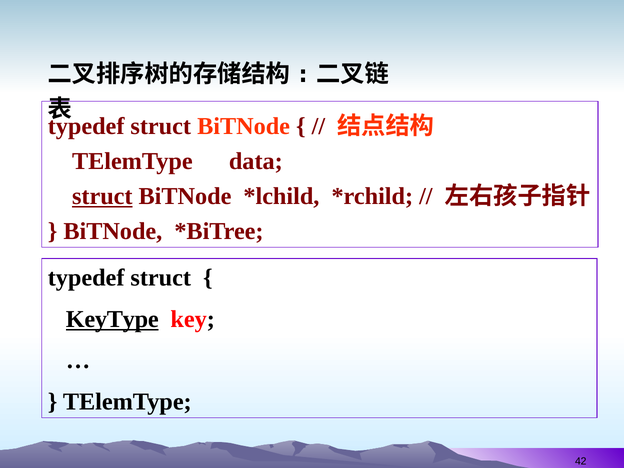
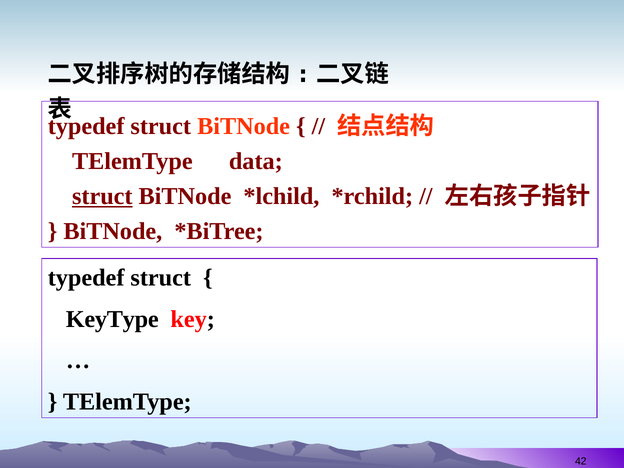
KeyType underline: present -> none (112, 319)
